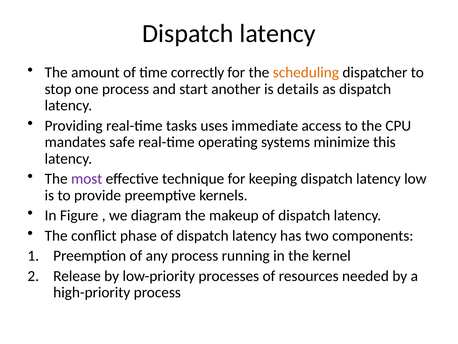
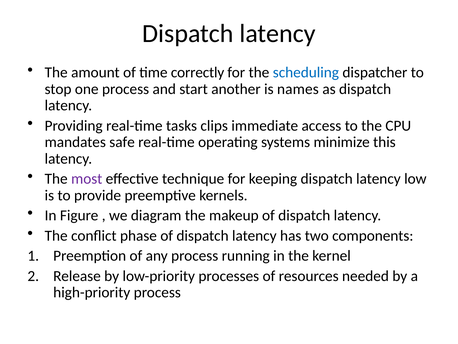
scheduling colour: orange -> blue (306, 72)
details: details -> names (298, 89)
uses: uses -> clips (214, 126)
